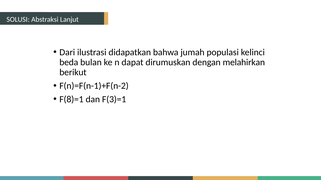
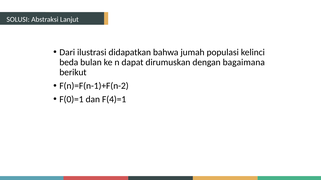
melahirkan: melahirkan -> bagaimana (244, 62)
F(8)=1: F(8)=1 -> F(0)=1 (71, 100)
F(3)=1: F(3)=1 -> F(4)=1 (114, 100)
